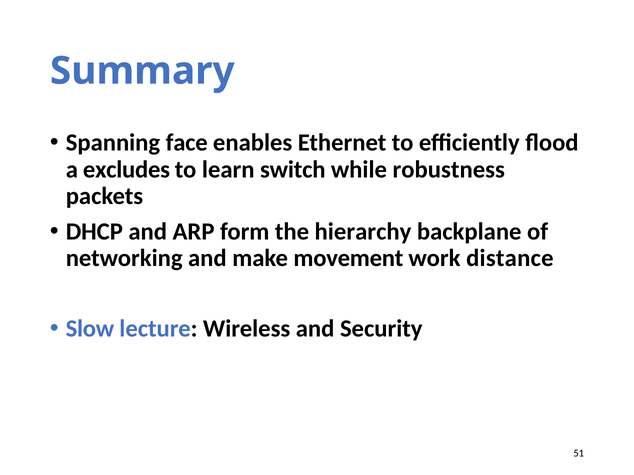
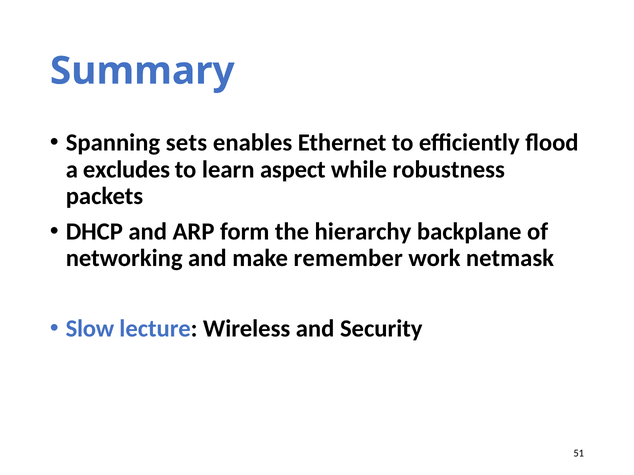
face: face -> sets (186, 143)
switch: switch -> aspect (293, 170)
movement: movement -> remember (348, 258)
distance: distance -> netmask (510, 258)
